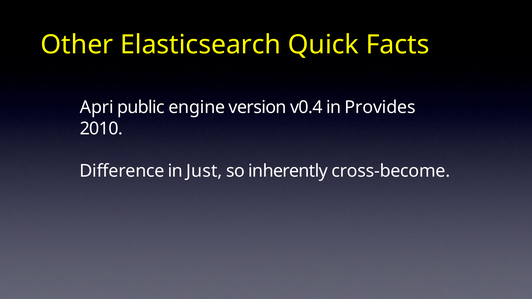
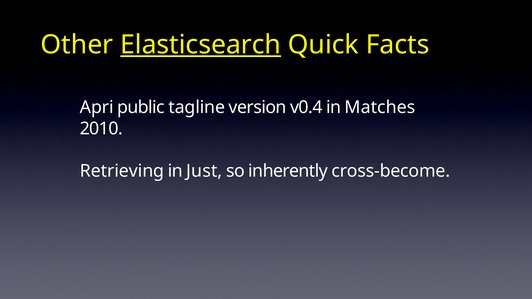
Elasticsearch underline: none -> present (201, 45)
engine: engine -> tagline (197, 107)
Provides: Provides -> Matches (380, 107)
Difference: Difference -> Retrieving (122, 171)
